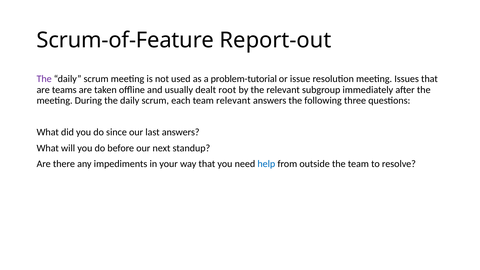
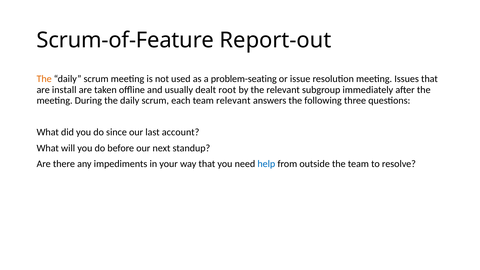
The colour: purple -> orange (44, 79)
problem-tutorial: problem-tutorial -> problem-seating (244, 79)
teams: teams -> install (64, 90)
last answers: answers -> account (181, 132)
